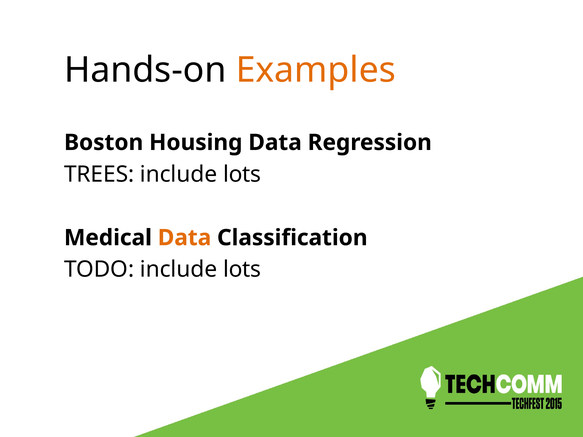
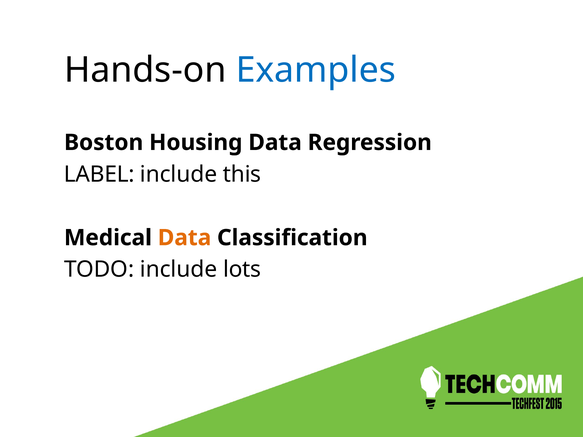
Examples colour: orange -> blue (316, 70)
TREES: TREES -> LABEL (99, 174)
lots: lots -> this (242, 174)
